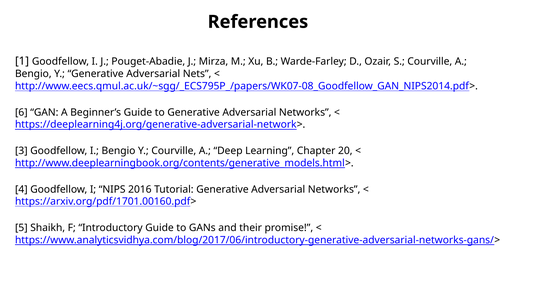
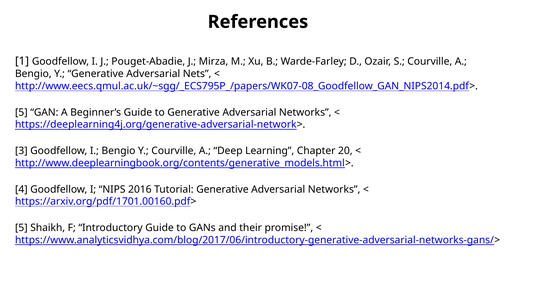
6: 6 -> 5 (21, 112)
